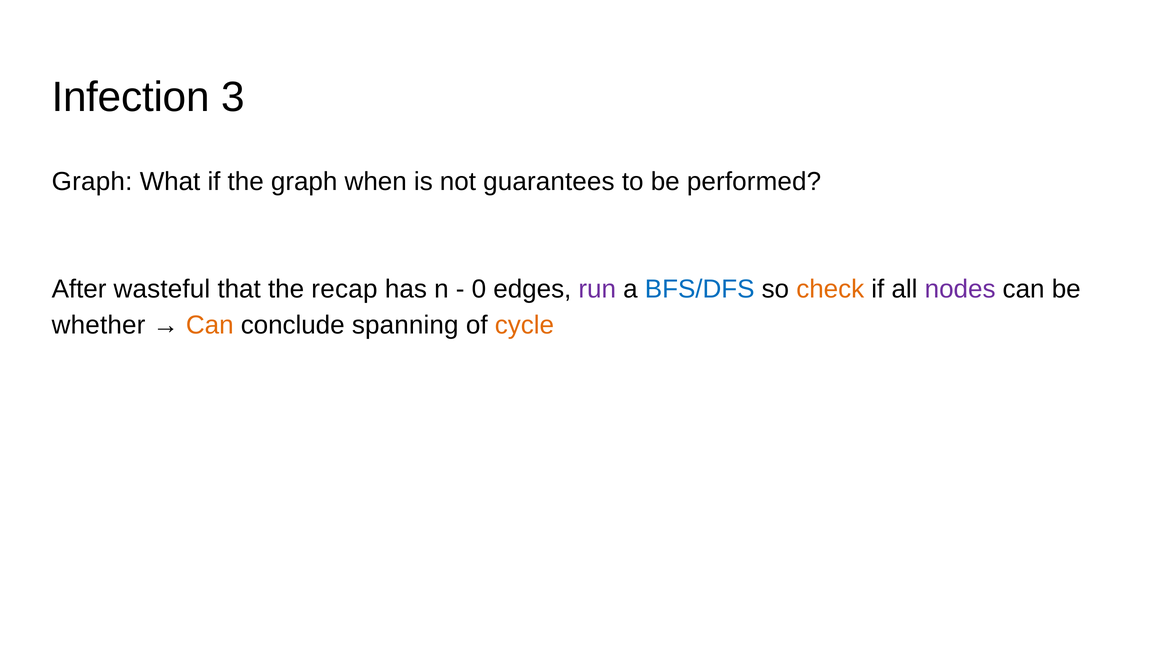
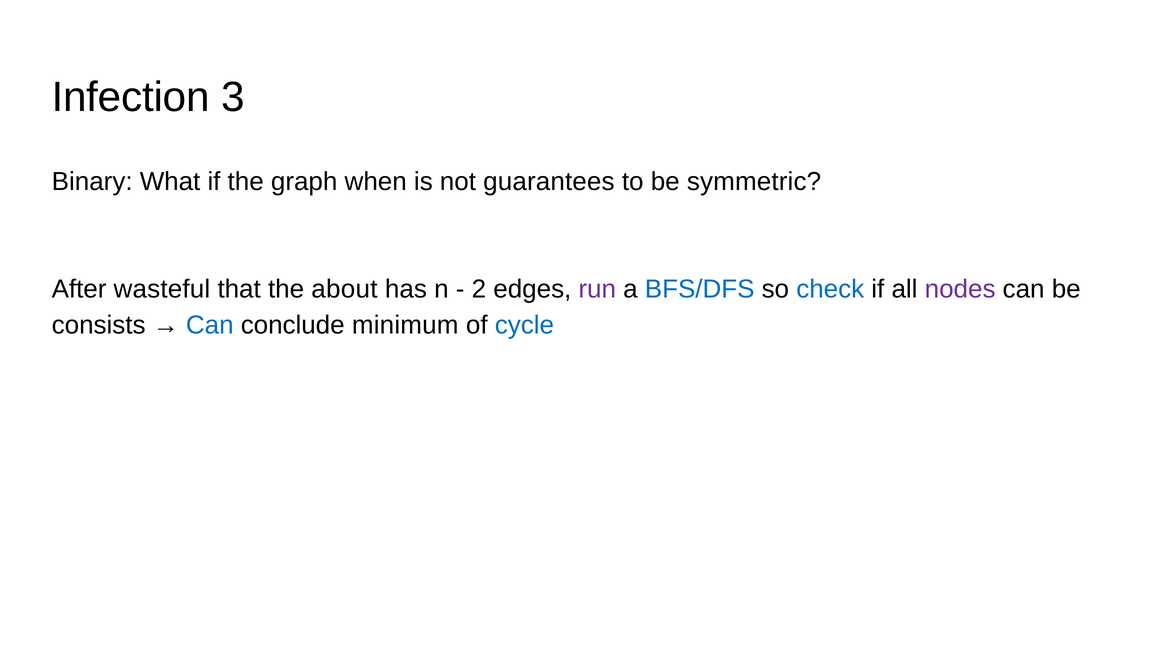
Graph: Graph -> Binary (92, 182)
performed: performed -> symmetric (754, 182)
recap: recap -> about (344, 289)
0: 0 -> 2 (479, 289)
check colour: orange -> blue (830, 289)
whether: whether -> consists (99, 325)
Can colour: orange -> blue (210, 325)
spanning: spanning -> minimum (405, 325)
cycle colour: orange -> blue (524, 325)
